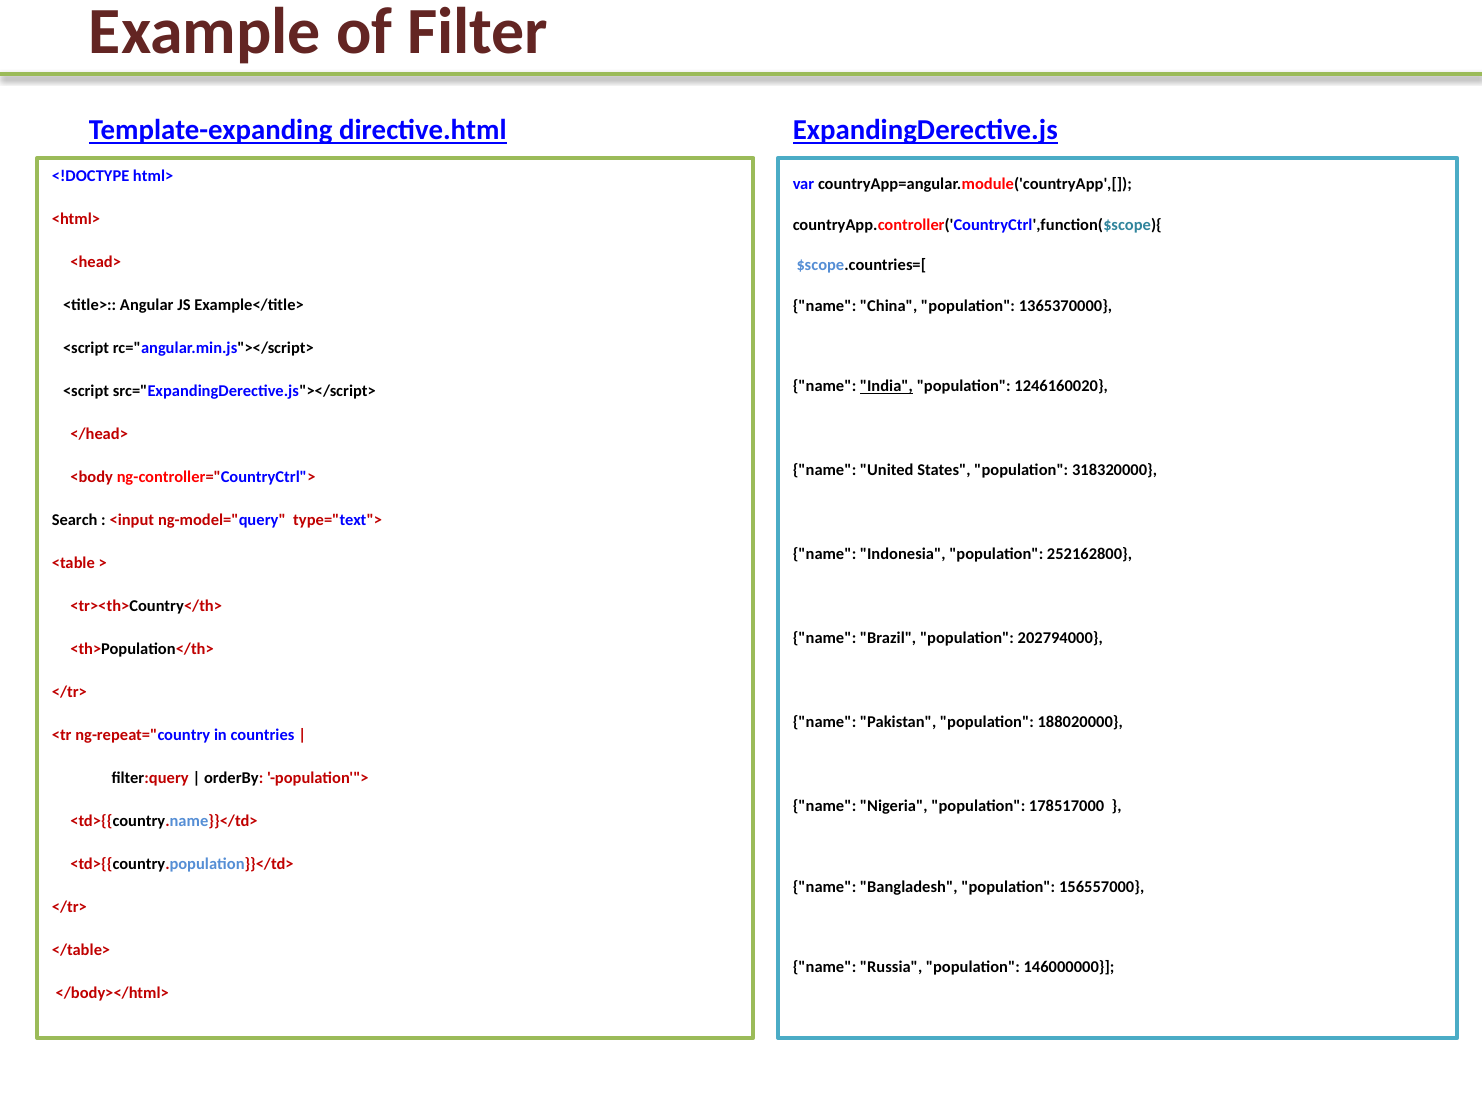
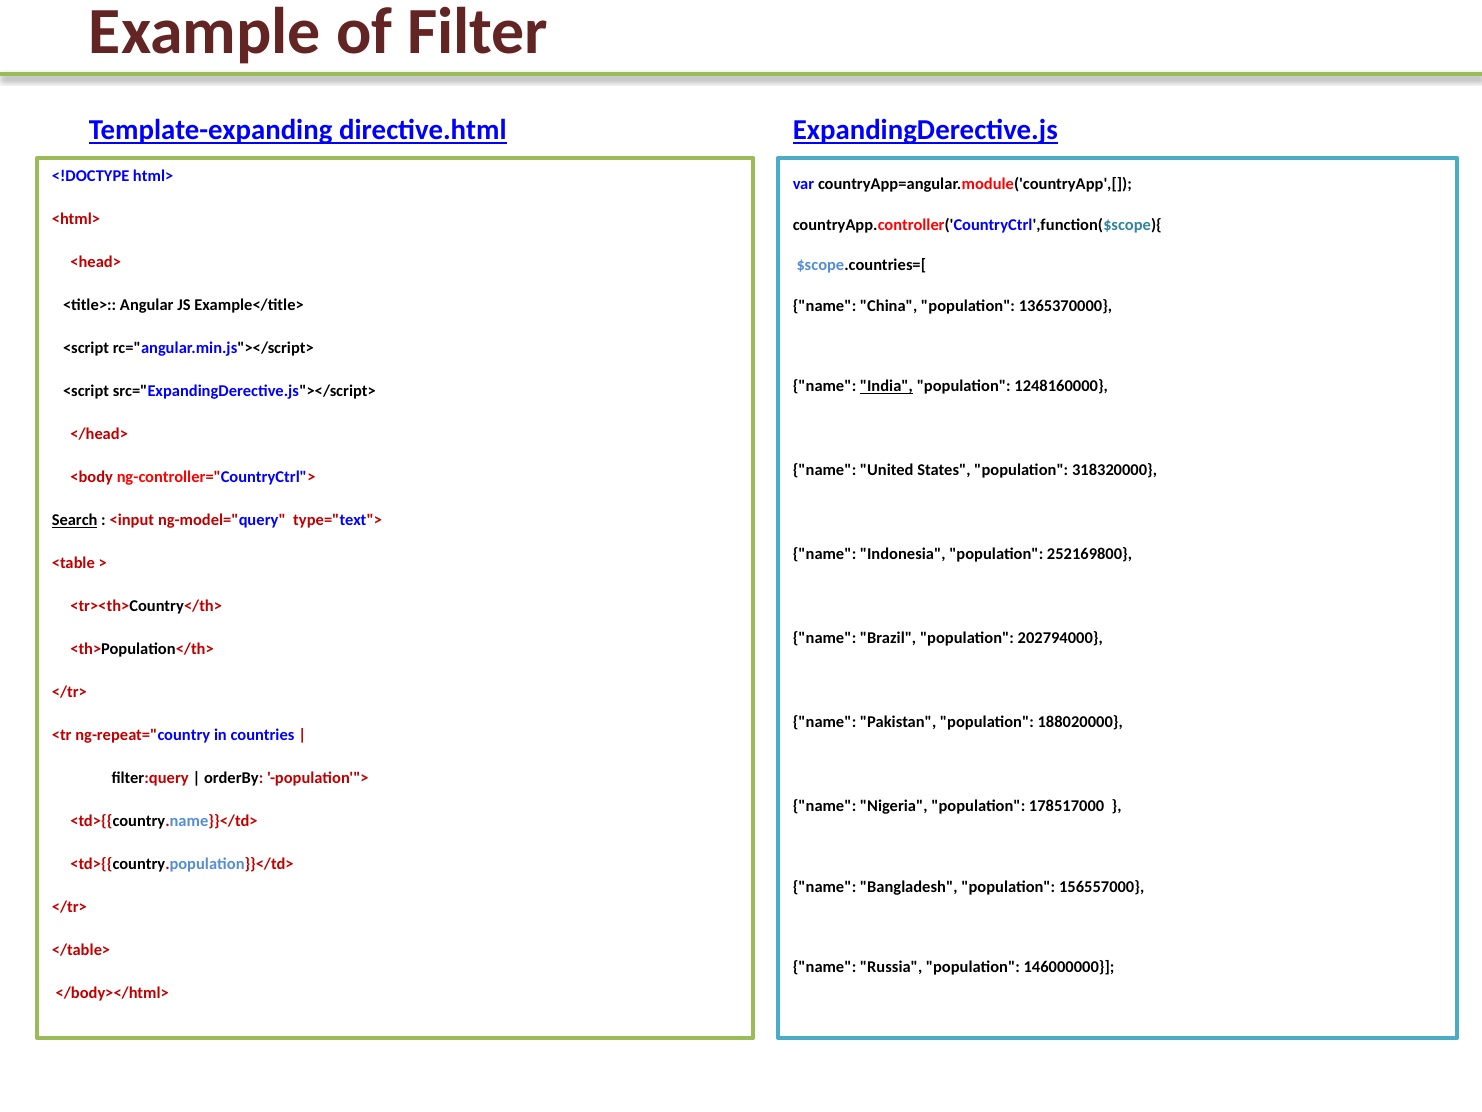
1246160020: 1246160020 -> 1248160000 (1061, 386)
Search underline: none -> present (75, 520)
252162800: 252162800 -> 252169800 (1090, 554)
